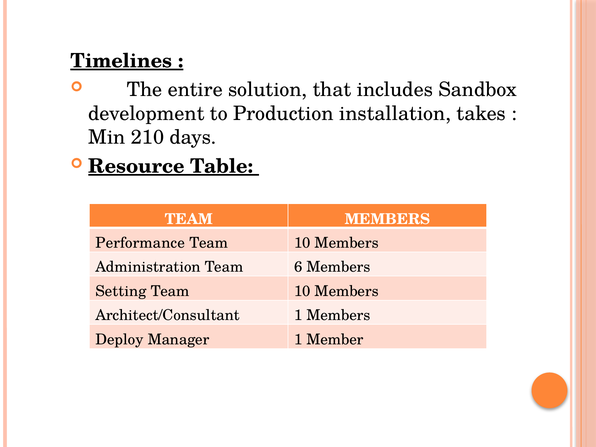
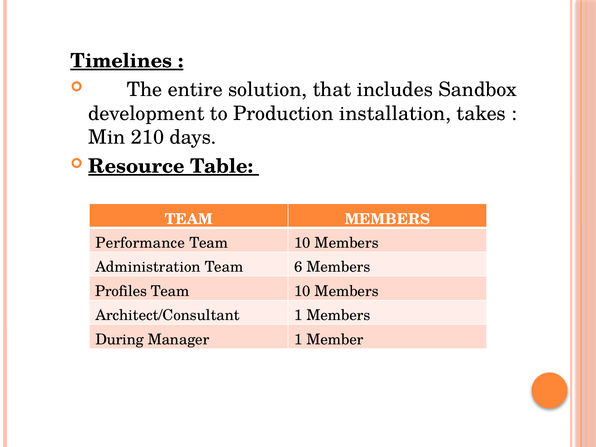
Setting: Setting -> Profiles (121, 291)
Deploy: Deploy -> During (120, 339)
